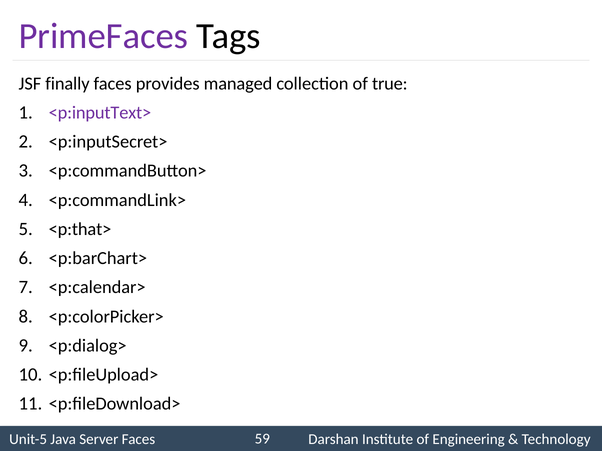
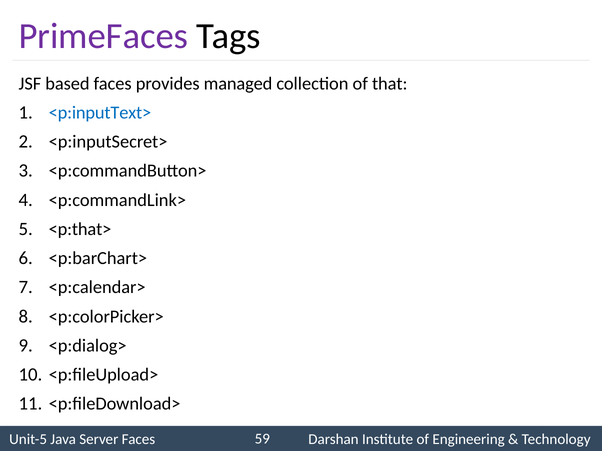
finally: finally -> based (67, 84)
true: true -> that (390, 84)
<p:inputText> colour: purple -> blue (100, 113)
